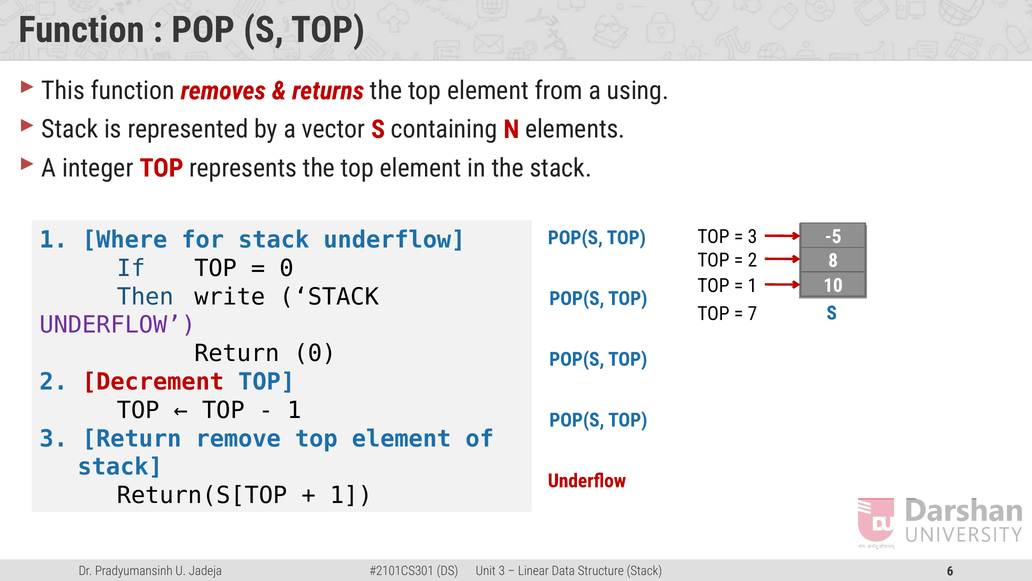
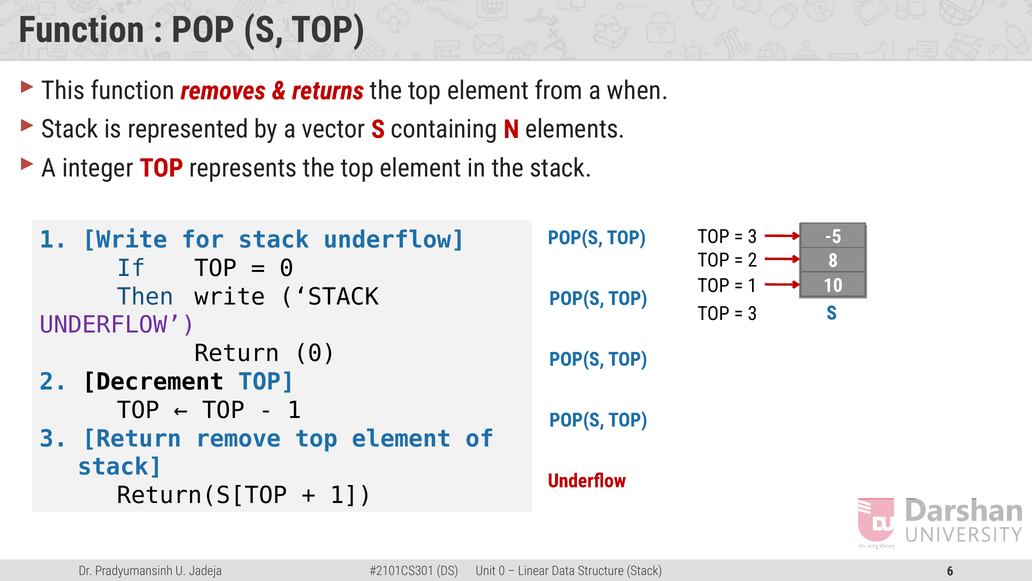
using: using -> when (638, 91)
1 Where: Where -> Write (125, 240)
7: 7 -> 3 (752, 314)
Decrement colour: red -> black (153, 382)
3: 3 -> 0 (502, 571)
